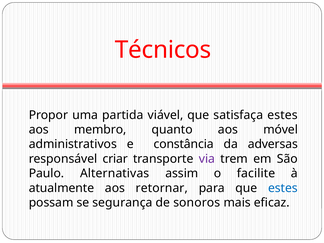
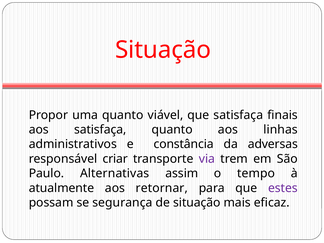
Técnicos: Técnicos -> Situação (163, 50)
uma partida: partida -> quanto (123, 115)
satisfaça estes: estes -> finais (283, 115)
aos membro: membro -> satisfaça (100, 130)
móvel: móvel -> linhas (281, 130)
facilite: facilite -> tempo (256, 173)
estes colour: blue -> purple (283, 188)
de sonoros: sonoros -> situação (197, 203)
